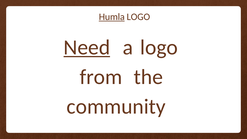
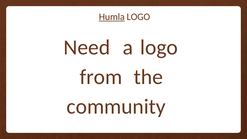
Need underline: present -> none (87, 47)
